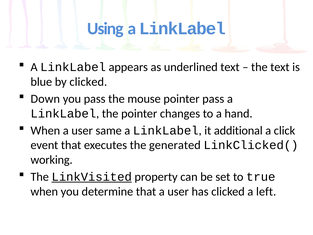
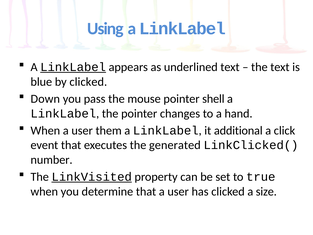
LinkLabel underline: none -> present (73, 67)
pointer pass: pass -> shell (213, 99)
same: same -> them (109, 130)
working: working -> number (52, 160)
left: left -> size (266, 191)
